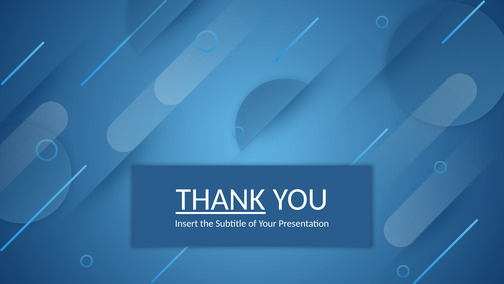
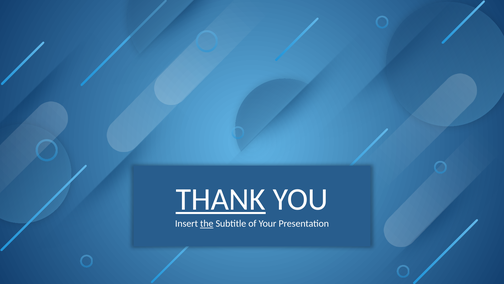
the underline: none -> present (207, 223)
